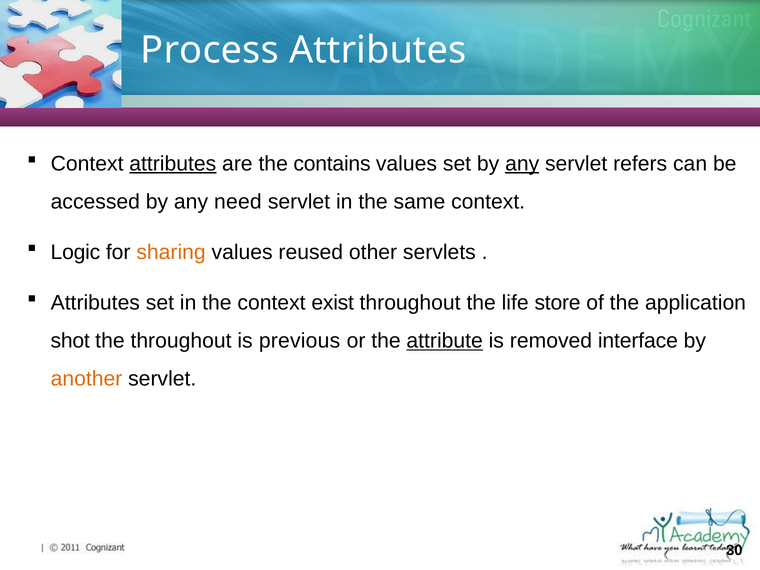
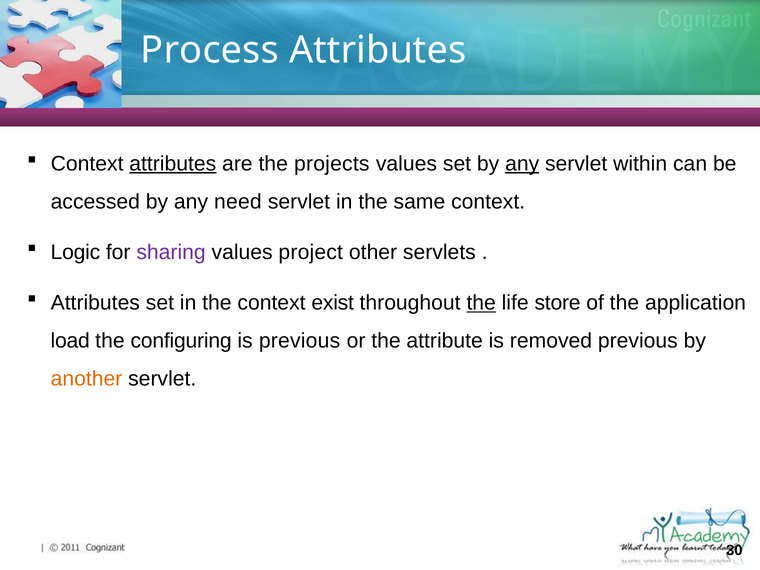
contains: contains -> projects (332, 164)
refers: refers -> within (640, 164)
sharing colour: orange -> purple (171, 252)
reused: reused -> project (311, 252)
the underline: none -> present (481, 303)
shot: shot -> load (70, 341)
the throughout: throughout -> configuring (181, 341)
attribute underline: present -> none (445, 341)
removed interface: interface -> previous (638, 341)
